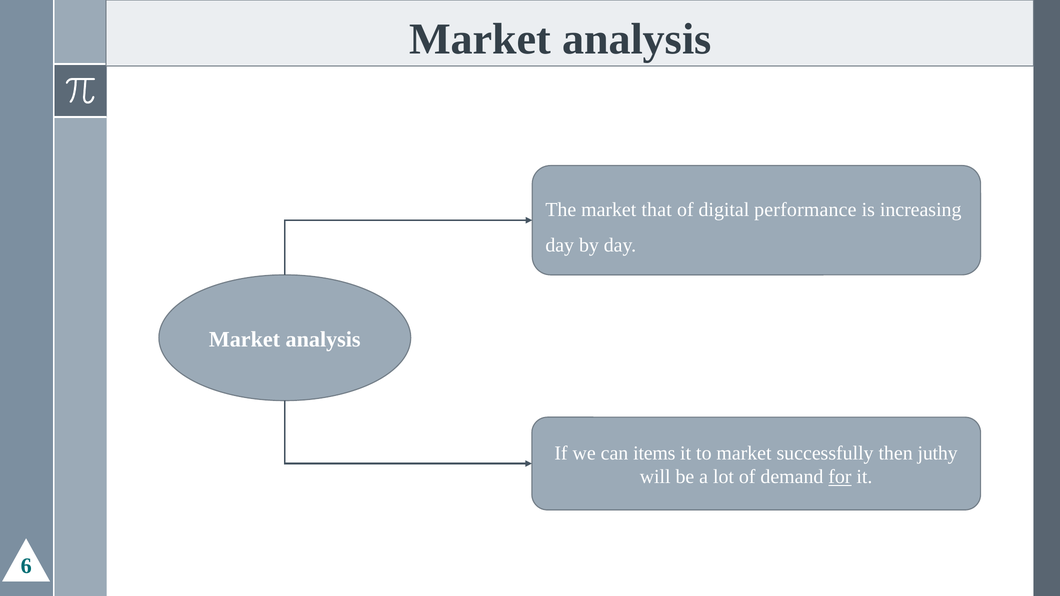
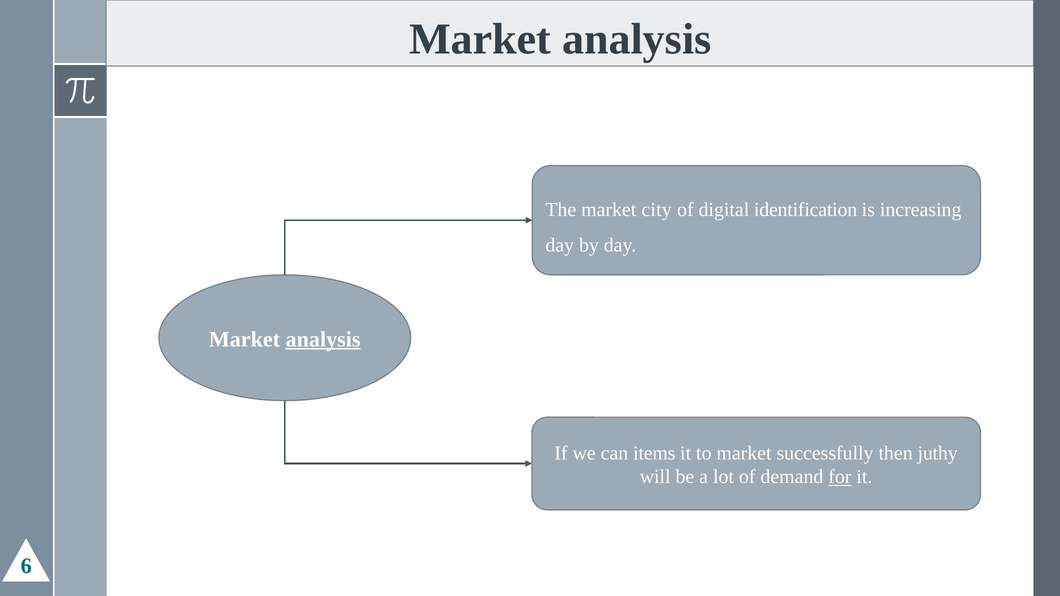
that: that -> city (657, 210)
performance: performance -> identification (806, 210)
analysis underline: none -> present (323, 339)
